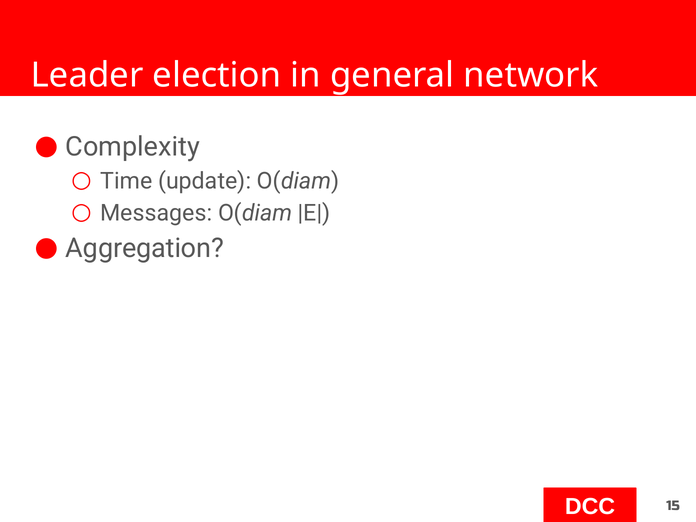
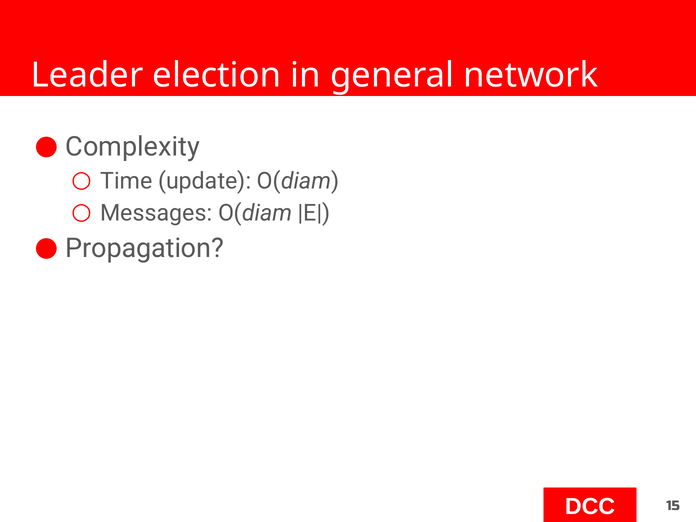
Aggregation: Aggregation -> Propagation (145, 248)
